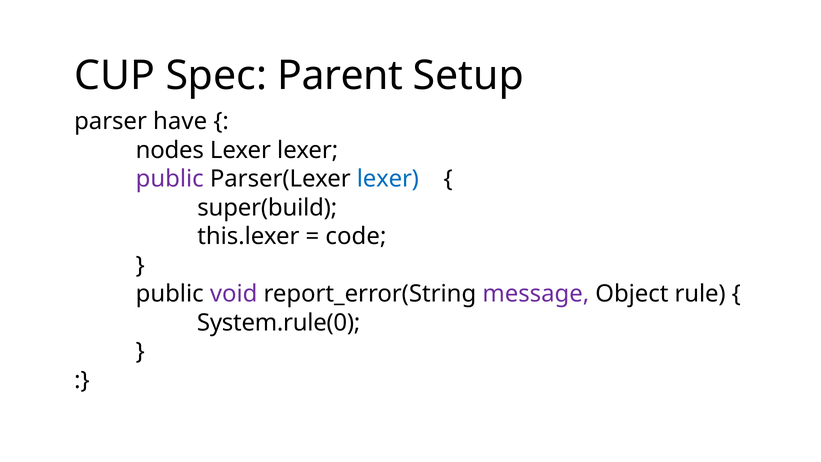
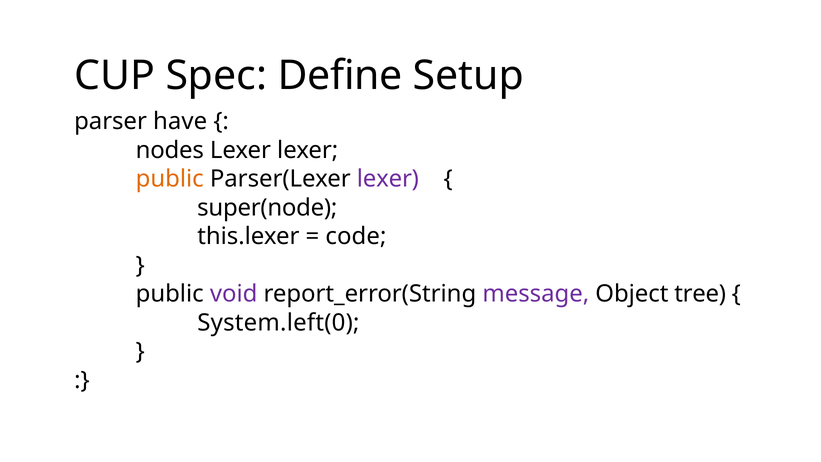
Parent: Parent -> Define (340, 75)
public colour: purple -> orange (170, 179)
lexer colour: blue -> purple (388, 179)
super(build: super(build -> super(node (267, 208)
rule: rule -> tree (700, 294)
System.rule(0: System.rule(0 -> System.left(0 (278, 323)
